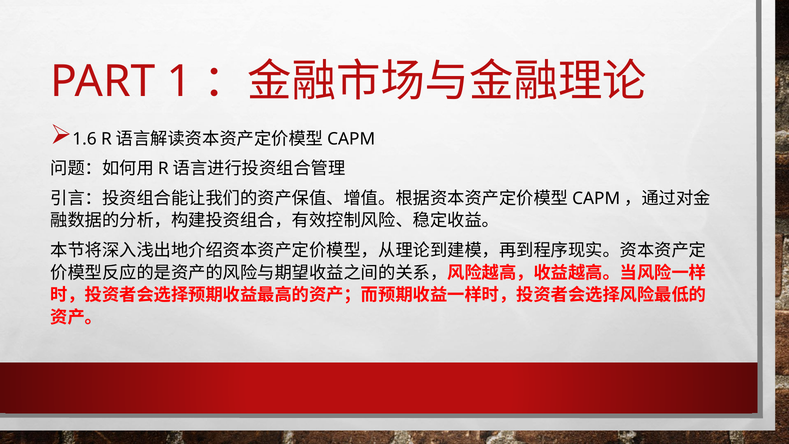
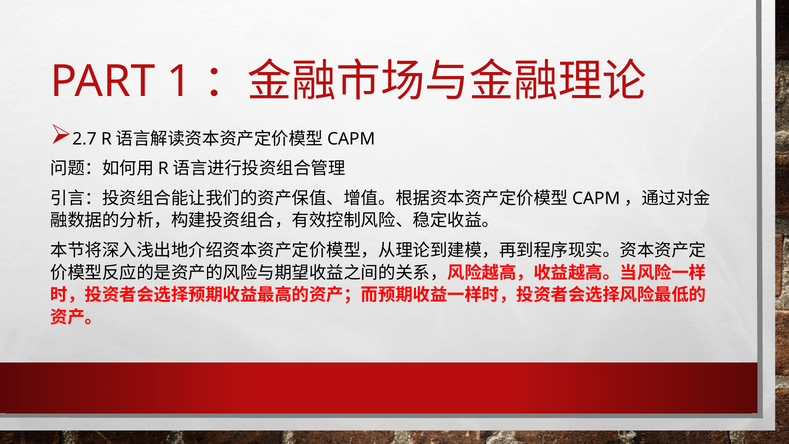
1.6: 1.6 -> 2.7 (84, 139)
